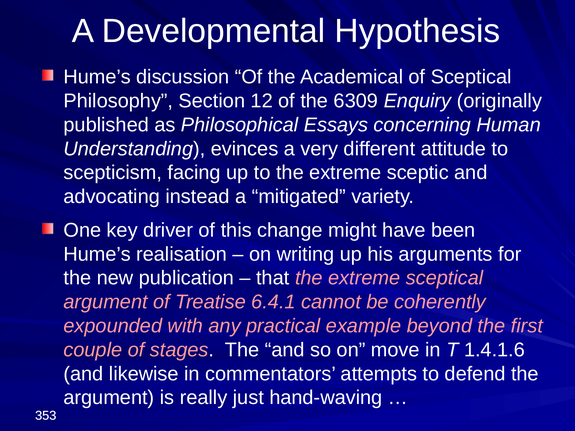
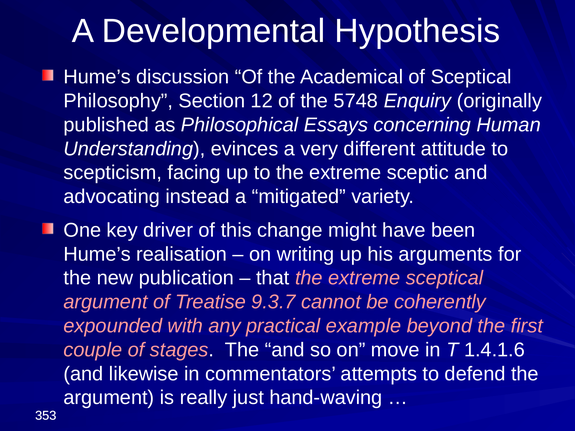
6309: 6309 -> 5748 (356, 101)
6.4.1: 6.4.1 -> 9.3.7 (273, 302)
